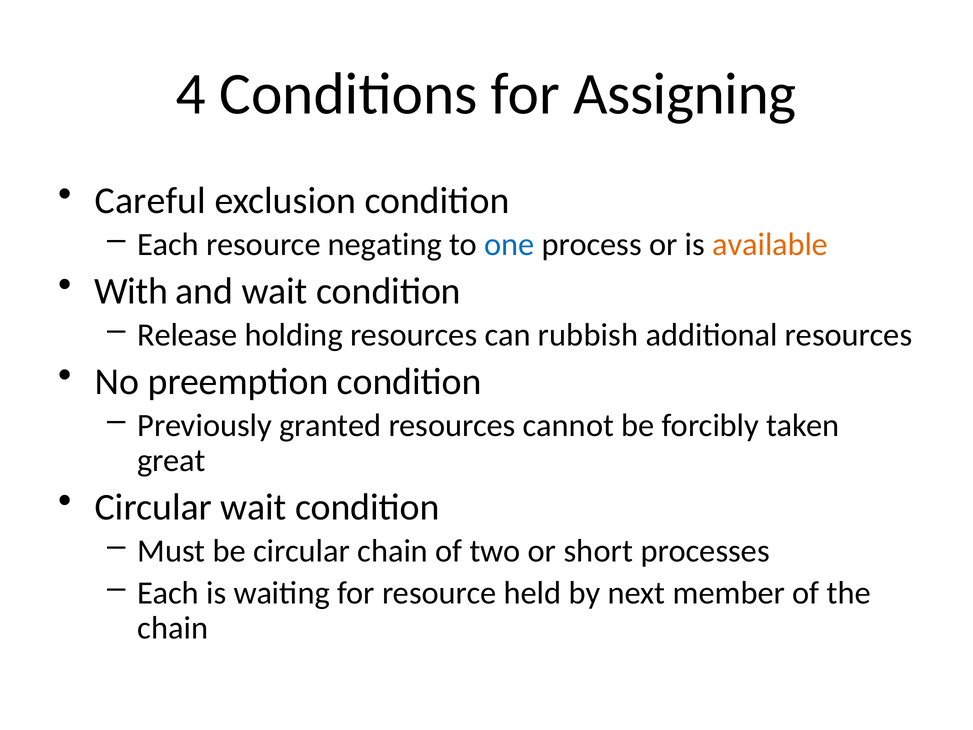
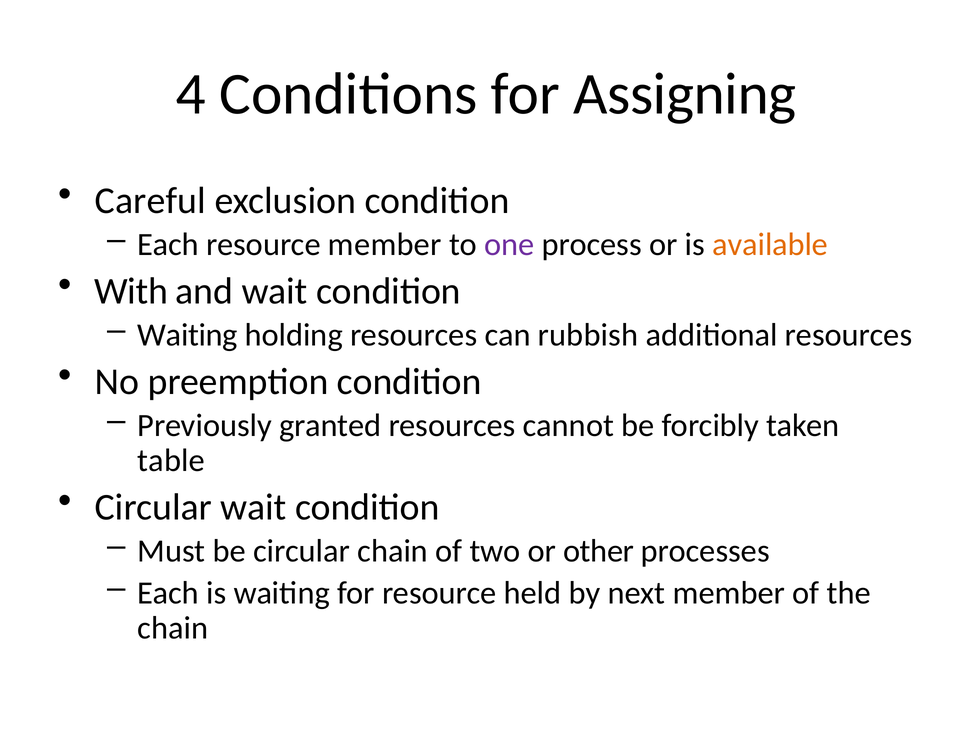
resource negating: negating -> member (385, 245)
one colour: blue -> purple (509, 245)
Release: Release -> Waiting (187, 335)
great: great -> table (171, 461)
short: short -> other (599, 551)
